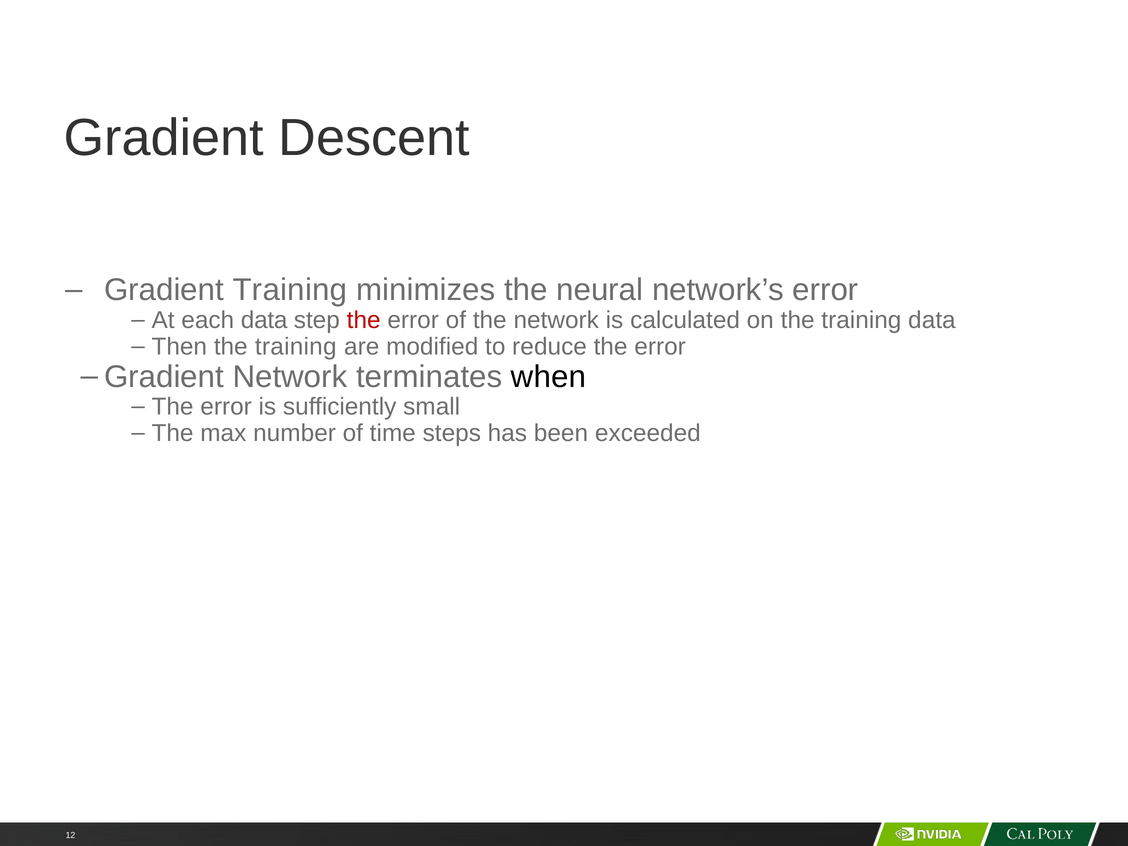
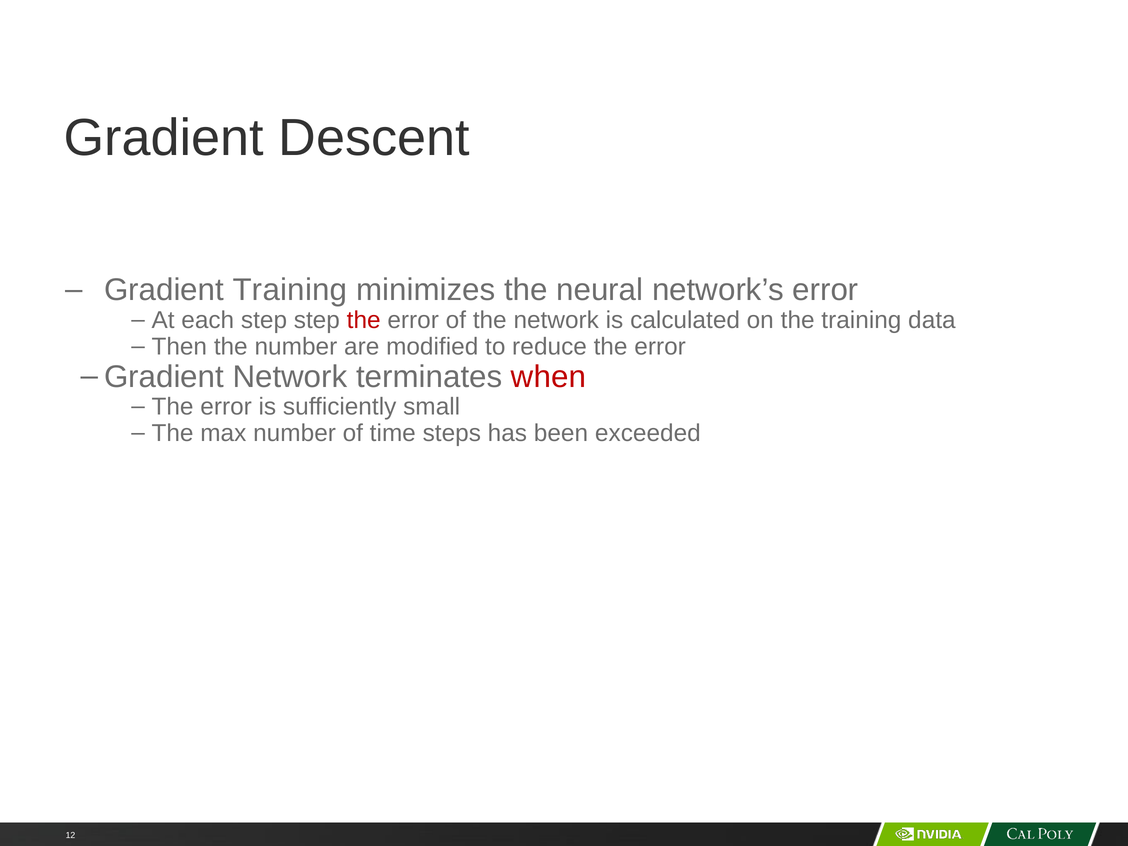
each data: data -> step (264, 320)
Then the training: training -> number (296, 347)
when colour: black -> red (548, 377)
